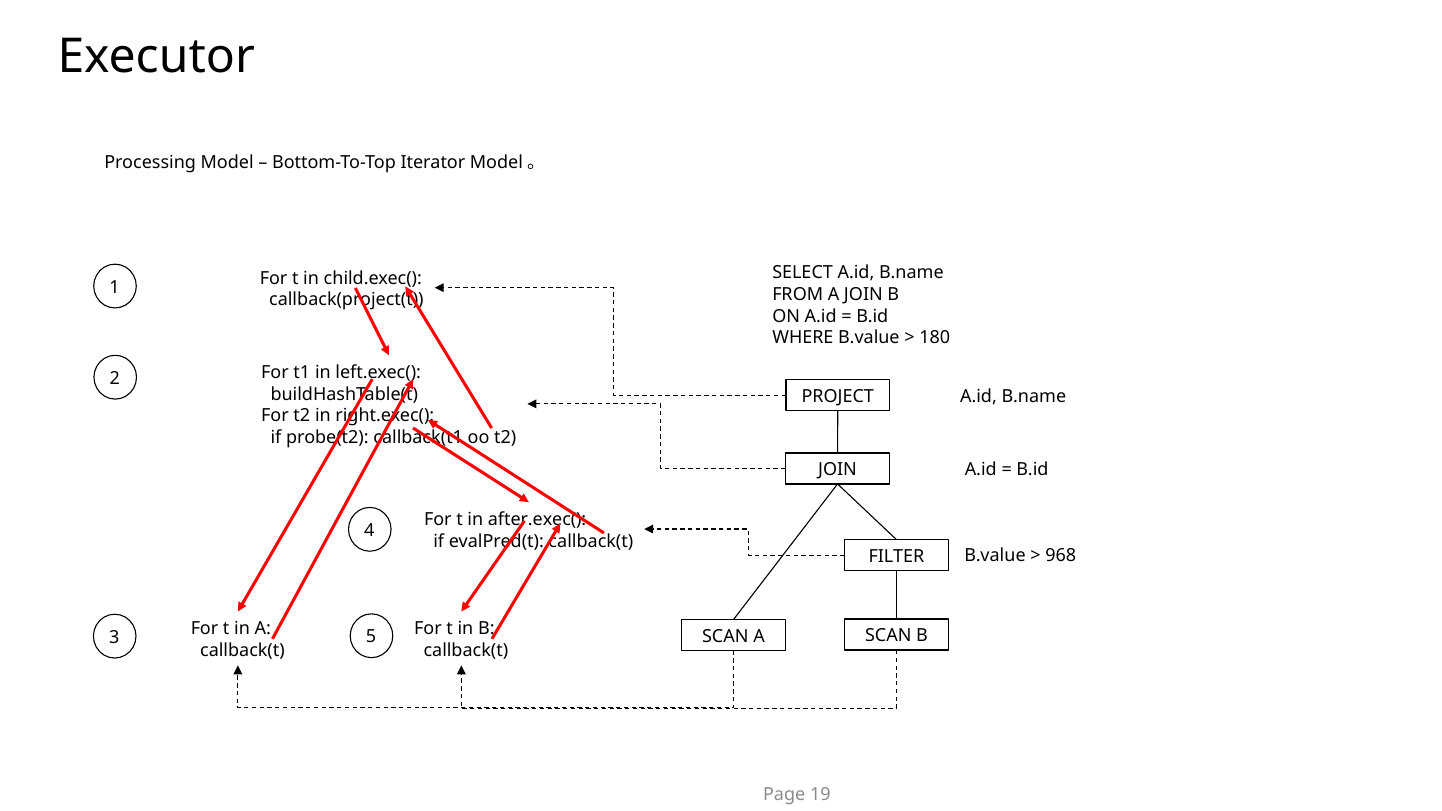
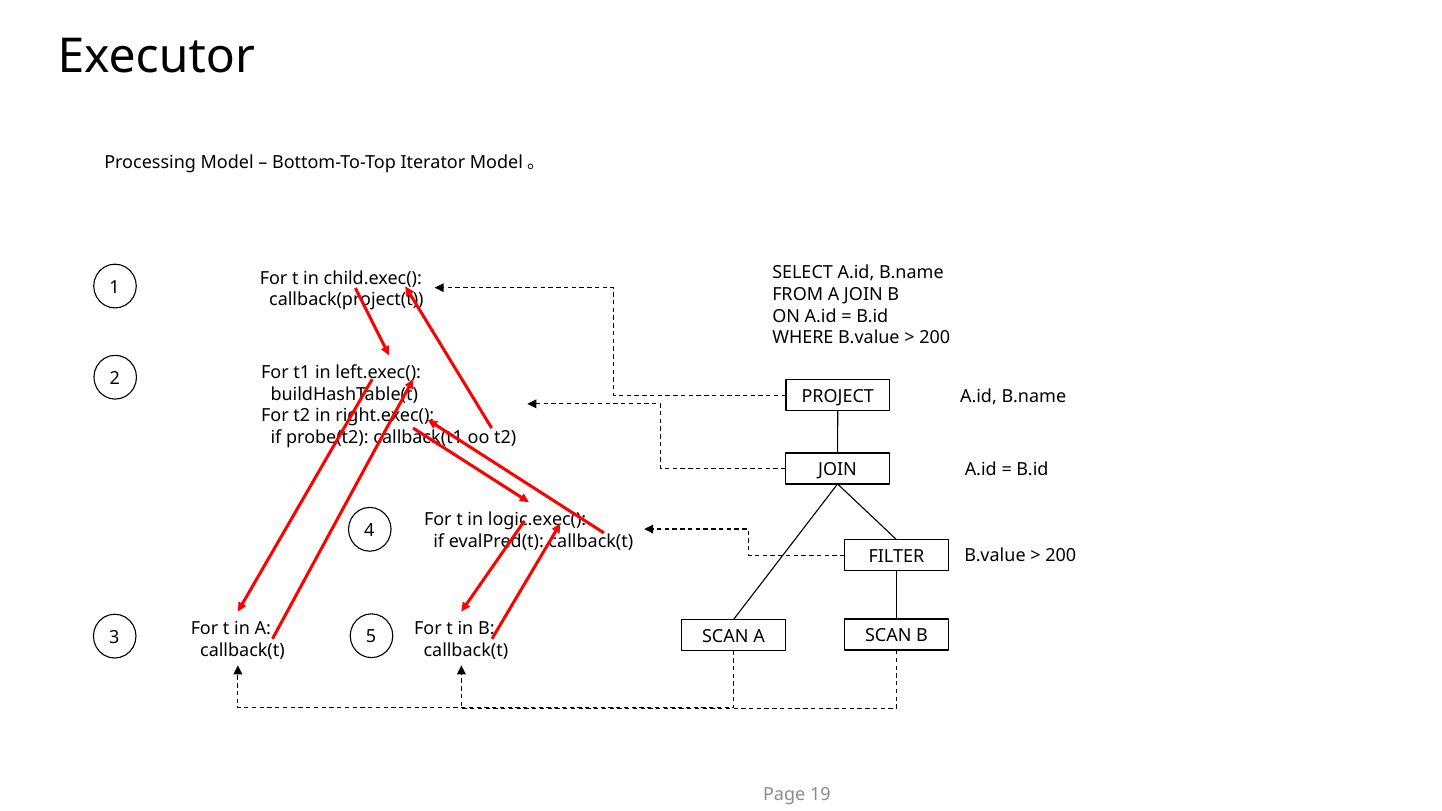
180: 180 -> 200 (935, 338)
after.exec(: after.exec( -> logic.exec( (537, 520)
968: 968 -> 200 (1061, 556)
